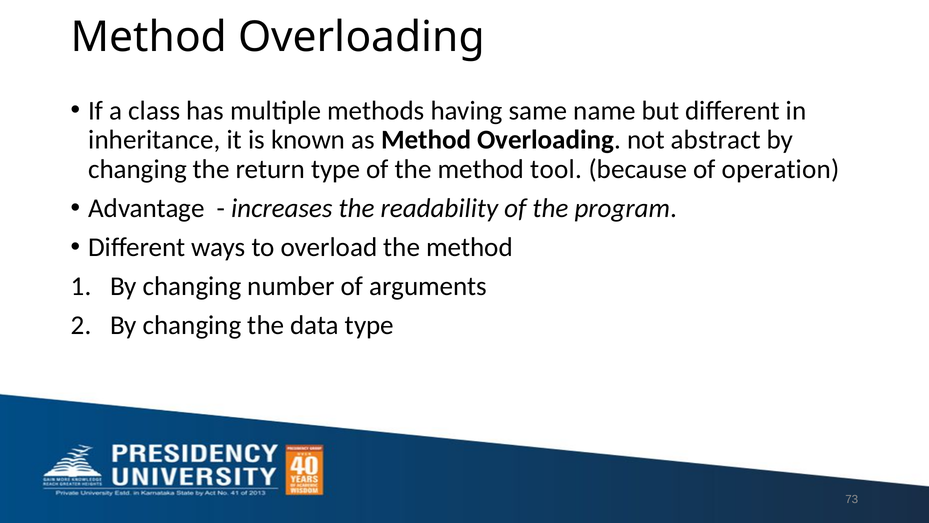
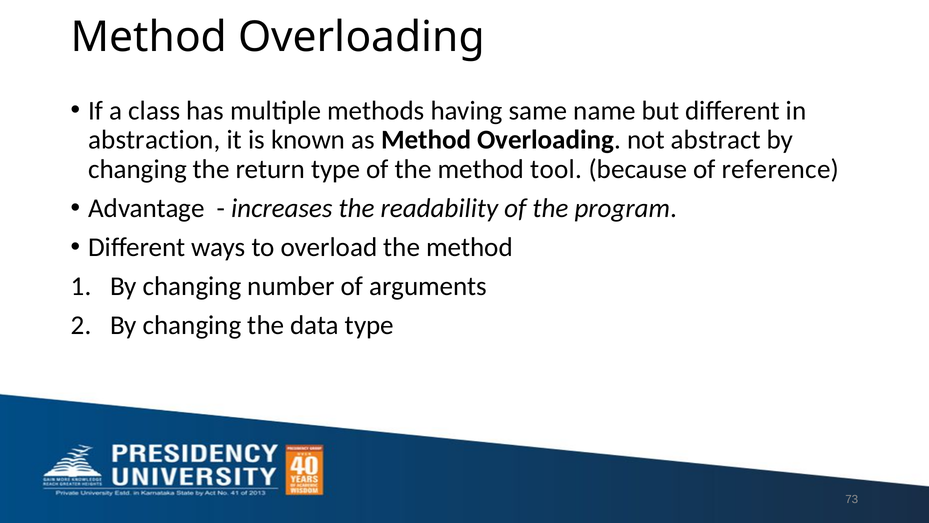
inheritance: inheritance -> abstraction (154, 140)
operation: operation -> reference (780, 169)
